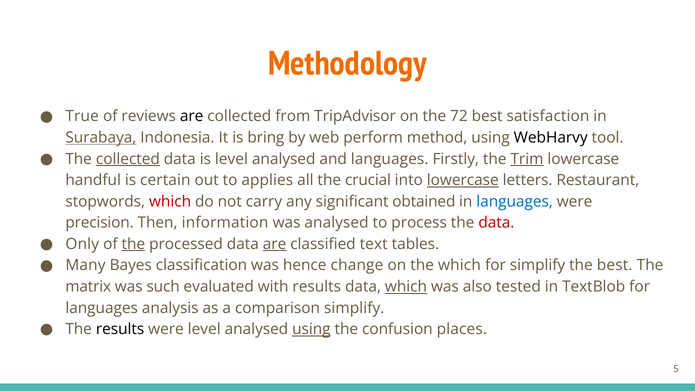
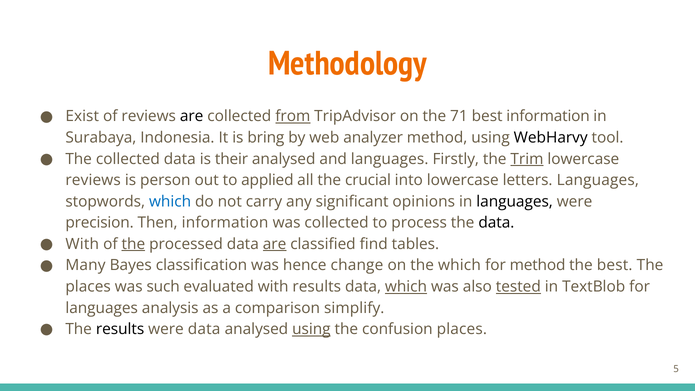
True: True -> Exist (82, 116)
from underline: none -> present (293, 116)
72: 72 -> 71 (459, 116)
best satisfaction: satisfaction -> information (548, 116)
Surabaya underline: present -> none (101, 138)
perform: perform -> analyzer (373, 138)
collected underline: present -> none (128, 159)
is level: level -> their (232, 159)
handful: handful -> reviews (93, 180)
certain: certain -> person (165, 180)
applies: applies -> applied (267, 180)
lowercase underline: present -> none (463, 180)
letters Restaurant: Restaurant -> Languages (598, 180)
which colour: red -> blue (170, 201)
obtained: obtained -> opinions (424, 201)
languages colour: blue -> black (515, 201)
was analysed: analysed -> collected (337, 223)
data colour: red -> black (496, 223)
Only: Only -> With (82, 244)
text: text -> find (374, 244)
for simplify: simplify -> method (538, 265)
matrix: matrix -> places (88, 287)
tested underline: none -> present (518, 287)
were level: level -> data (204, 329)
